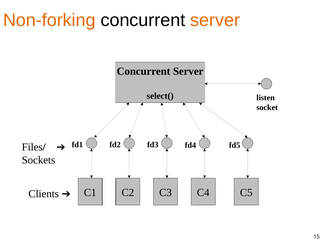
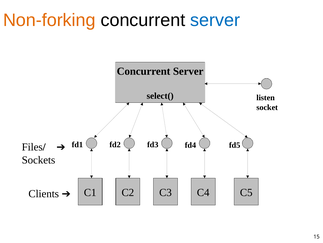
server colour: orange -> blue (215, 20)
